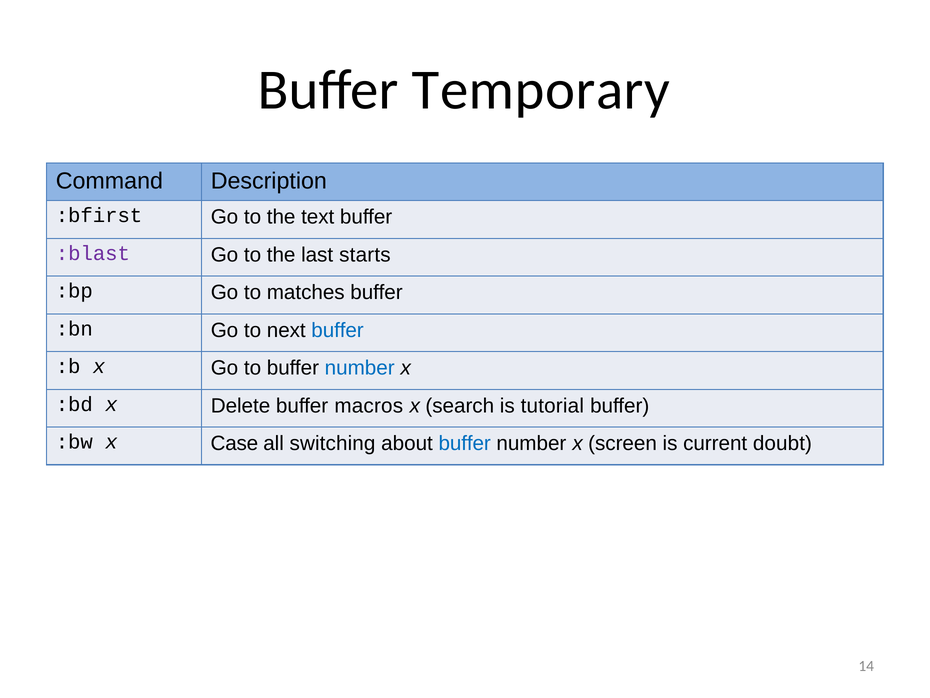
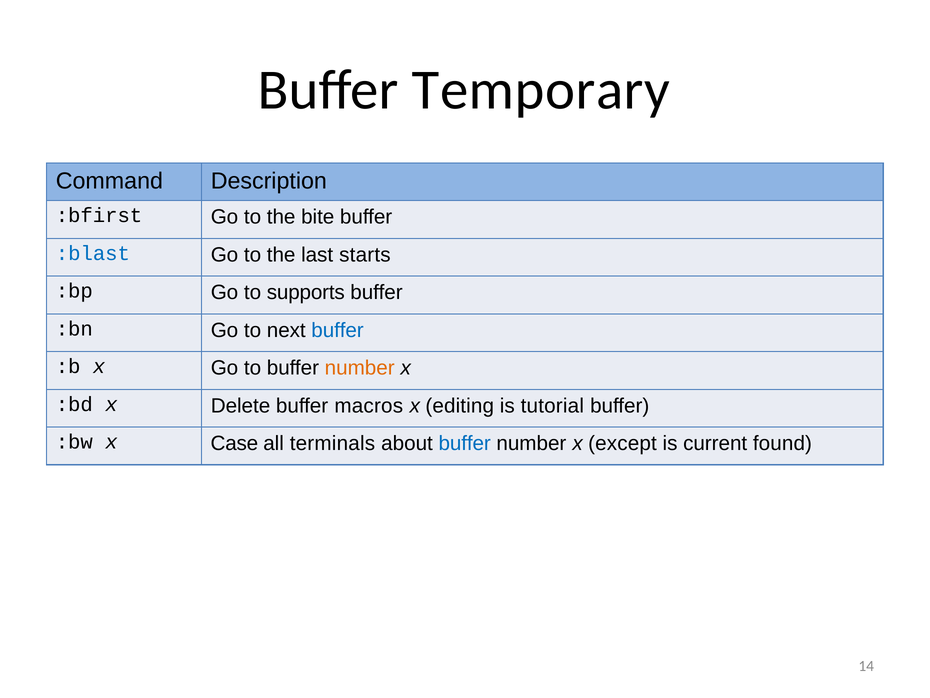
text: text -> bite (318, 217)
:blast colour: purple -> blue (93, 253)
matches: matches -> supports (306, 292)
number colour: blue -> orange (360, 368)
search: search -> editing (460, 405)
switching: switching -> terminals (332, 443)
screen: screen -> except (622, 443)
doubt: doubt -> found (782, 443)
